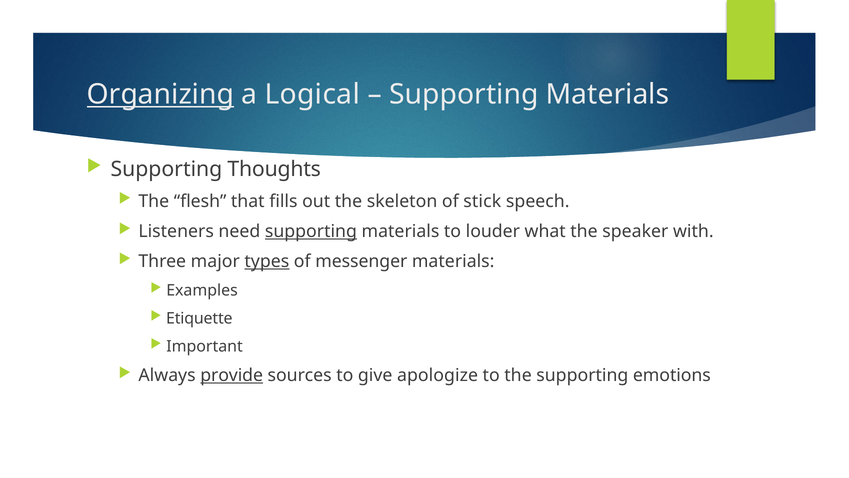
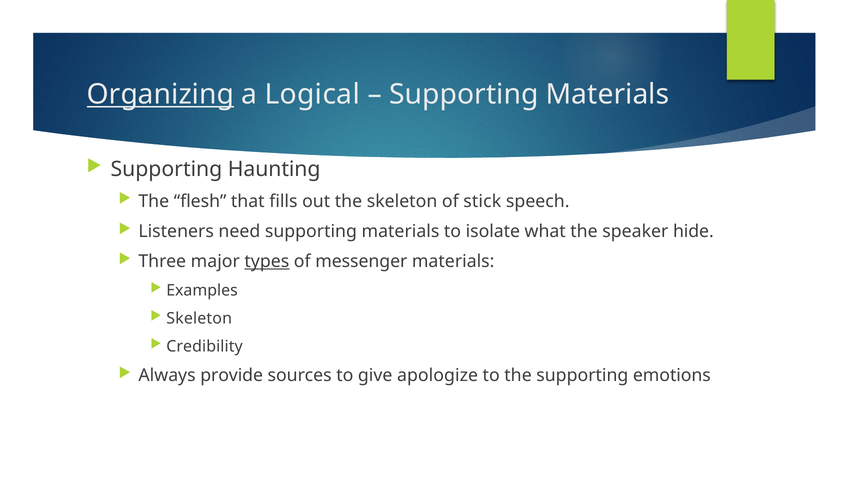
Thoughts: Thoughts -> Haunting (274, 169)
supporting underline: present -> none (311, 231)
louder: louder -> isolate (493, 231)
with: with -> hide (693, 231)
Etiquette: Etiquette -> Skeleton (199, 318)
Important: Important -> Credibility (205, 346)
provide underline: present -> none (232, 375)
